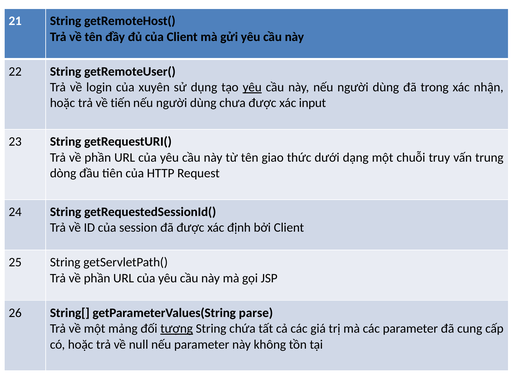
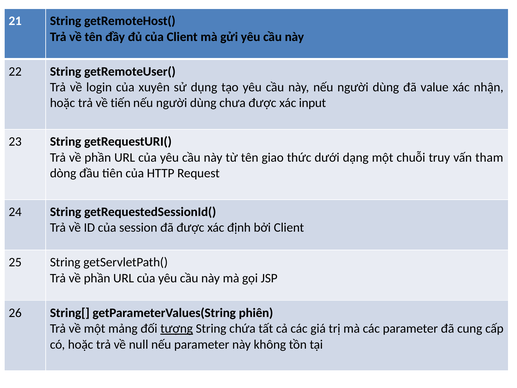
yêu underline: present -> none (252, 87)
trong: trong -> value (435, 87)
trung: trung -> tham (489, 157)
parse: parse -> phiên (256, 313)
